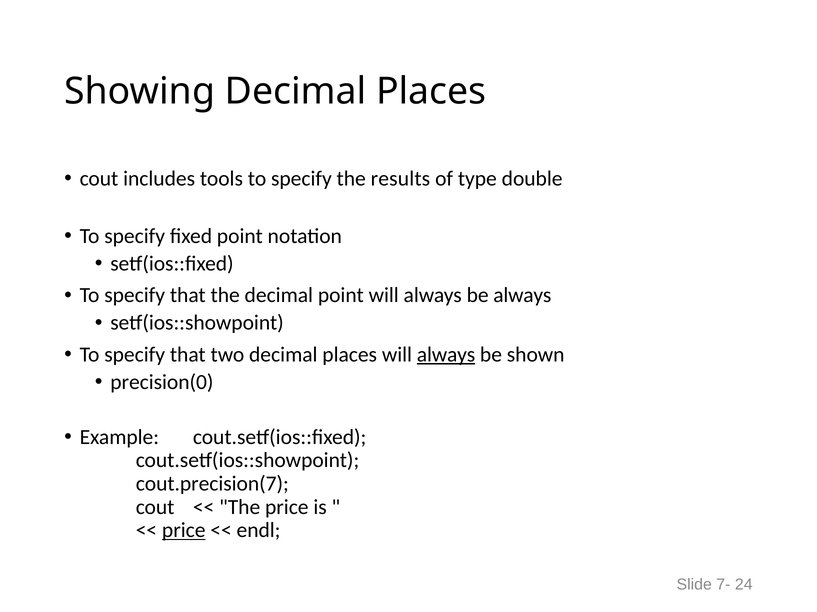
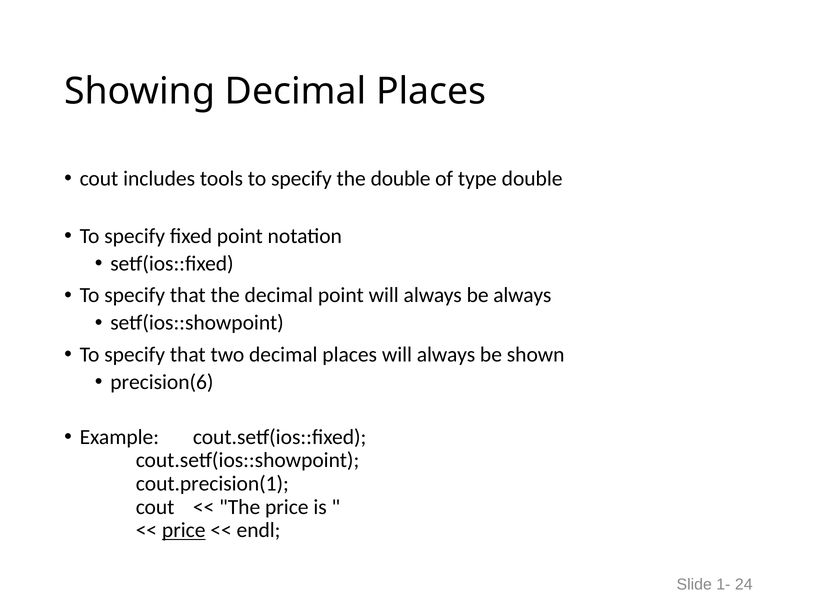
the results: results -> double (401, 179)
always underline: present -> none (446, 355)
precision(0: precision(0 -> precision(6 (162, 383)
cout.precision(7: cout.precision(7 -> cout.precision(1 (212, 484)
7-: 7- -> 1- (723, 585)
